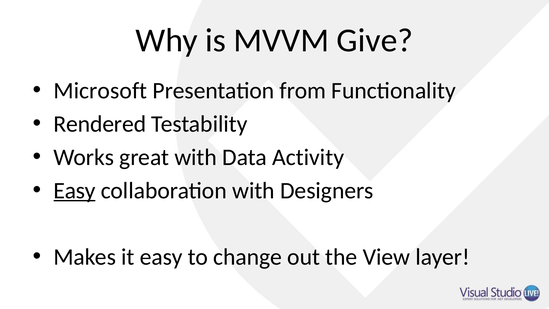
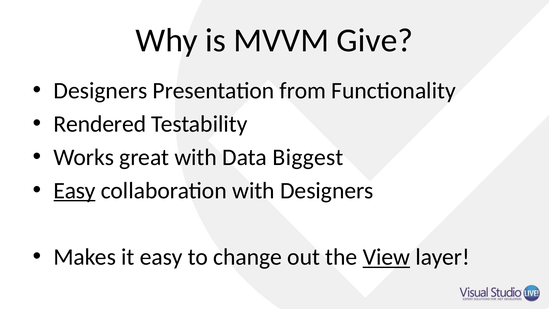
Microsoft: Microsoft -> Designers (100, 91)
Activity: Activity -> Biggest (308, 157)
View underline: none -> present (386, 257)
